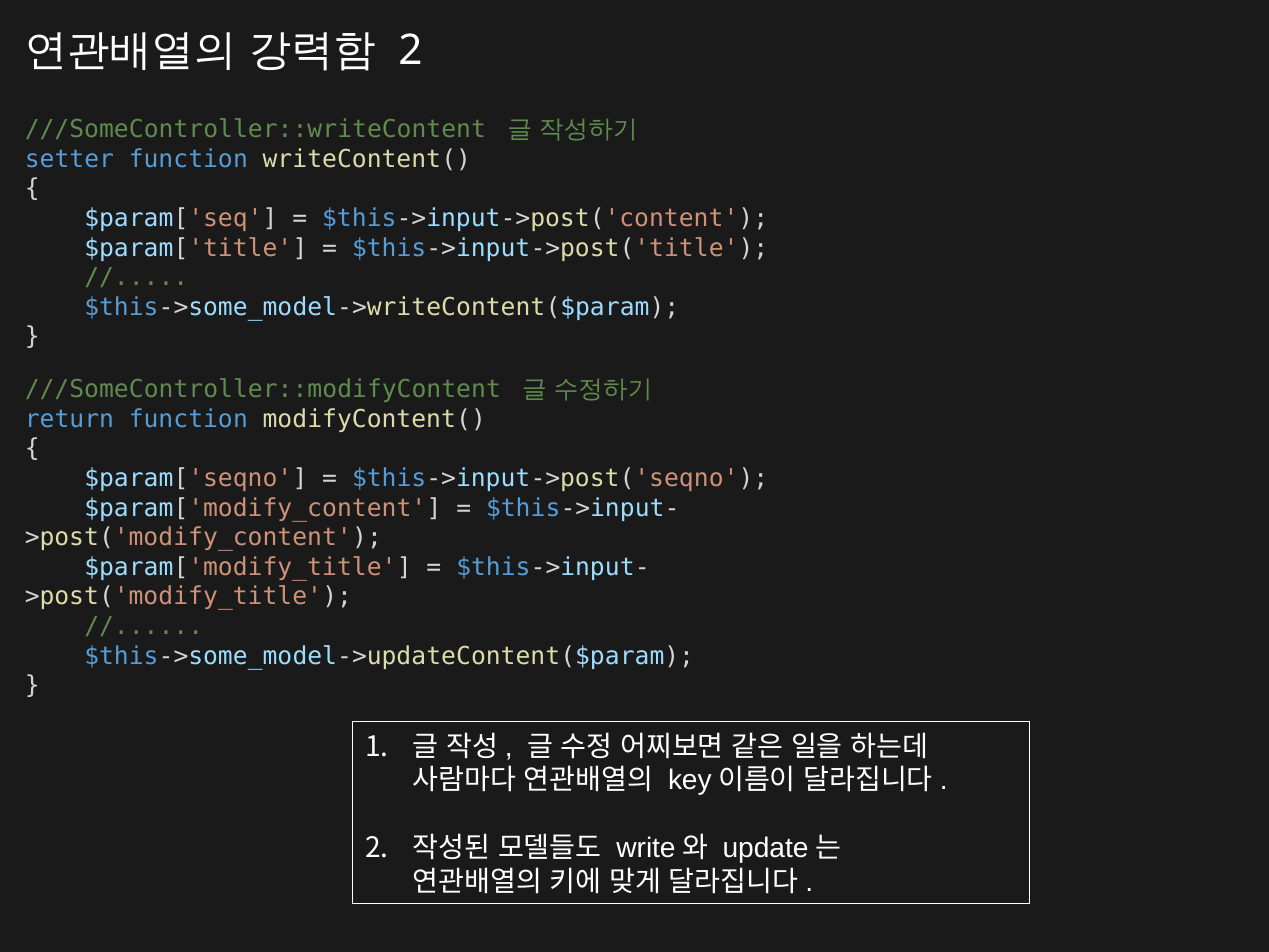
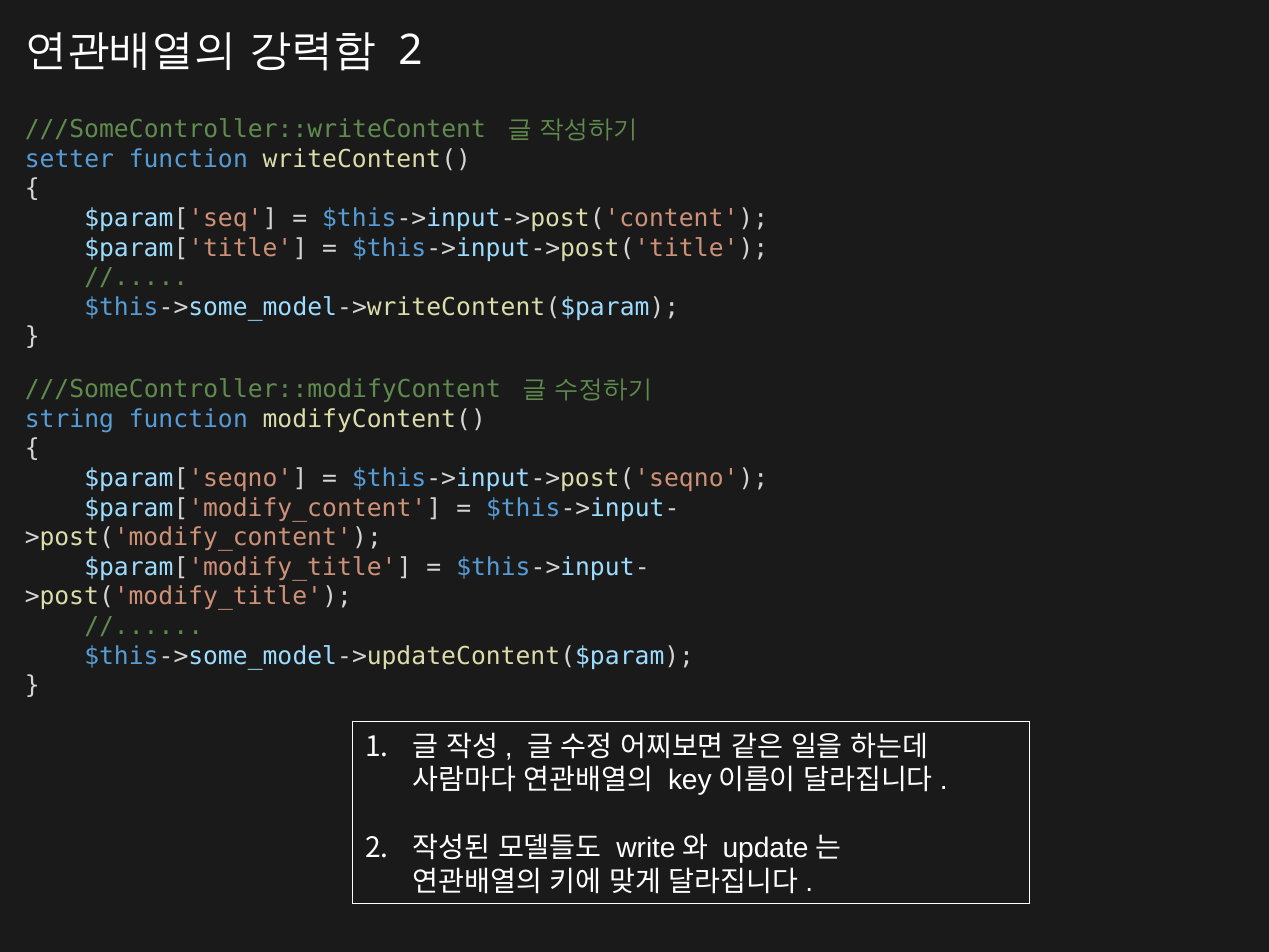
return: return -> string (69, 419)
